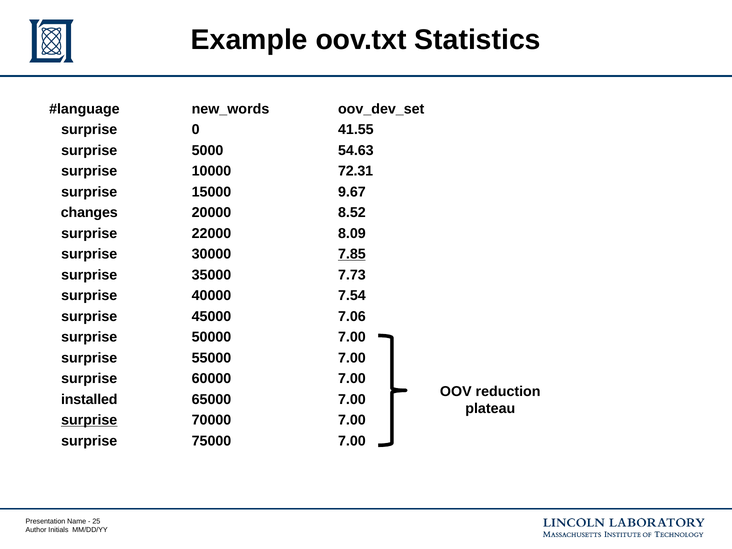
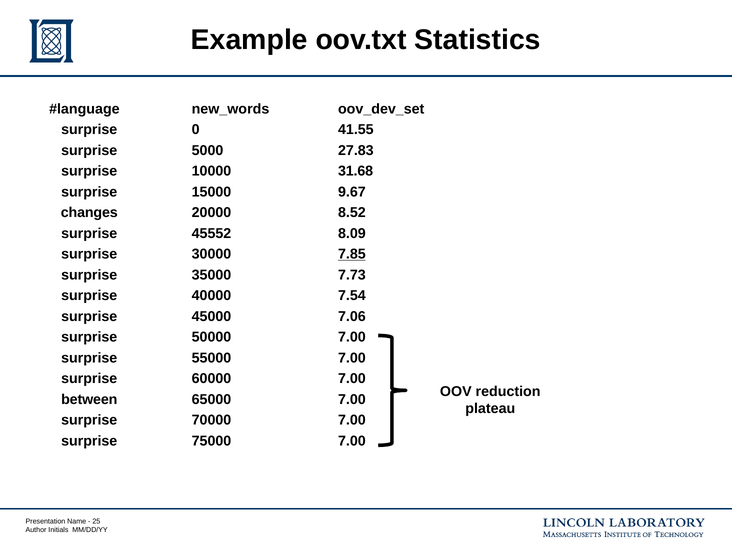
54.63: 54.63 -> 27.83 (356, 150)
72.31: 72.31 -> 31.68 (356, 171)
22000: 22000 -> 45552 (211, 233)
installed: installed -> between (89, 399)
surprise underline: present -> none (89, 420)
